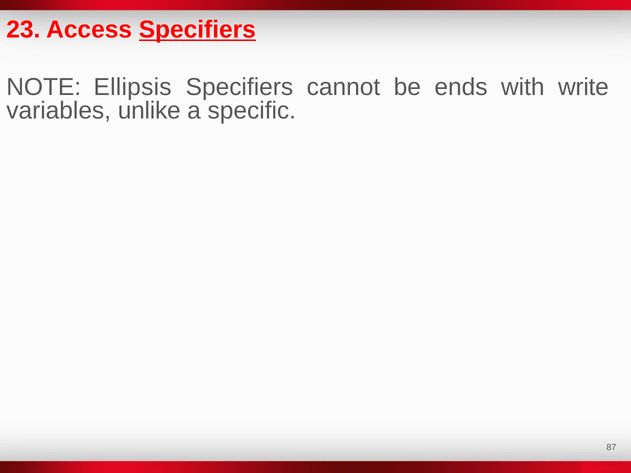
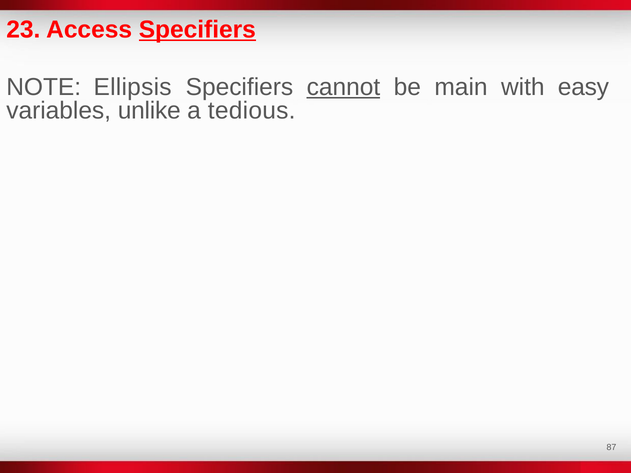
cannot underline: none -> present (343, 87)
ends: ends -> main (461, 87)
write: write -> easy (583, 87)
specific: specific -> tedious (252, 111)
